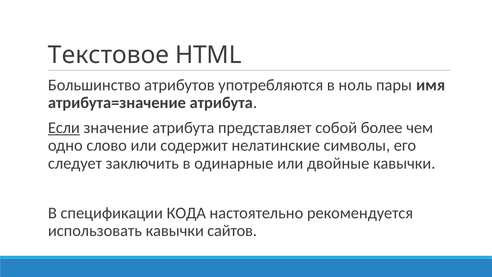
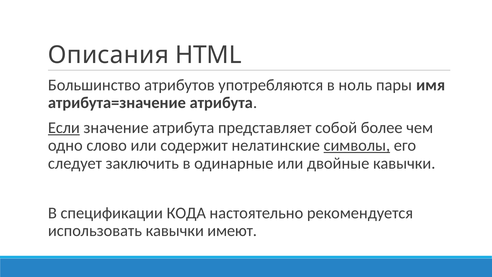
Текстовое: Текстовое -> Описания (108, 55)
символы underline: none -> present (357, 145)
сайтов: сайтов -> имеют (232, 231)
